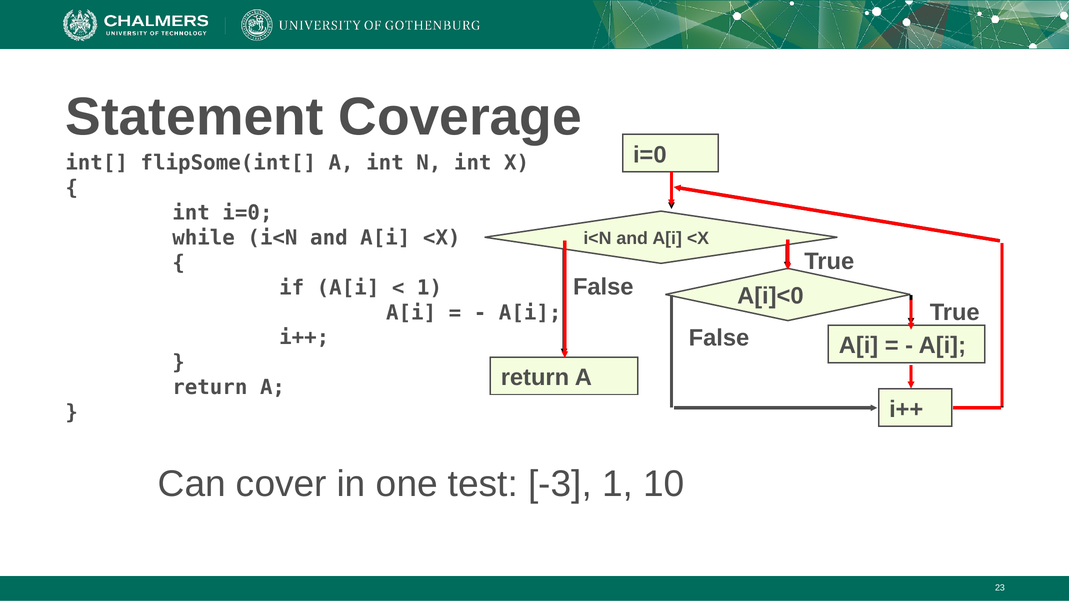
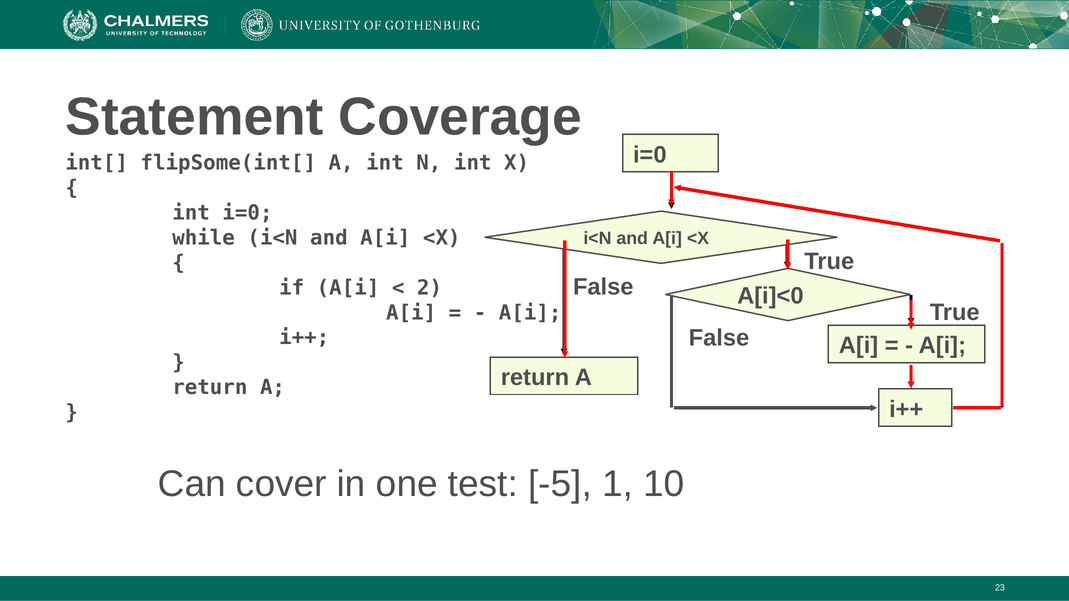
1: 1 -> 2 (430, 288)
-3: -3 -> -5 (560, 484)
